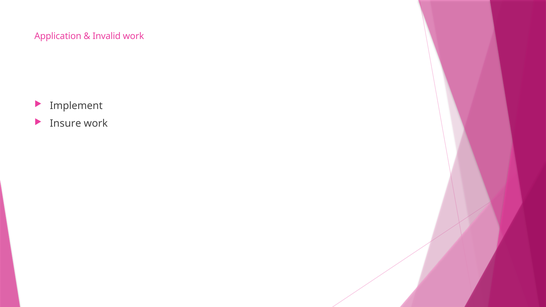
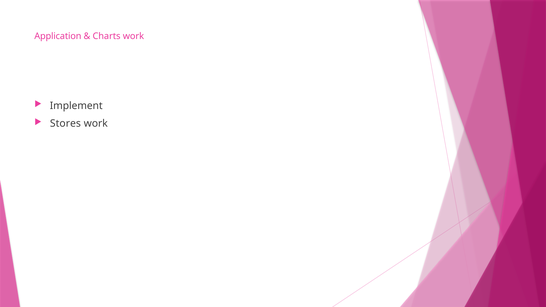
Invalid: Invalid -> Charts (107, 36)
Insure: Insure -> Stores (65, 124)
